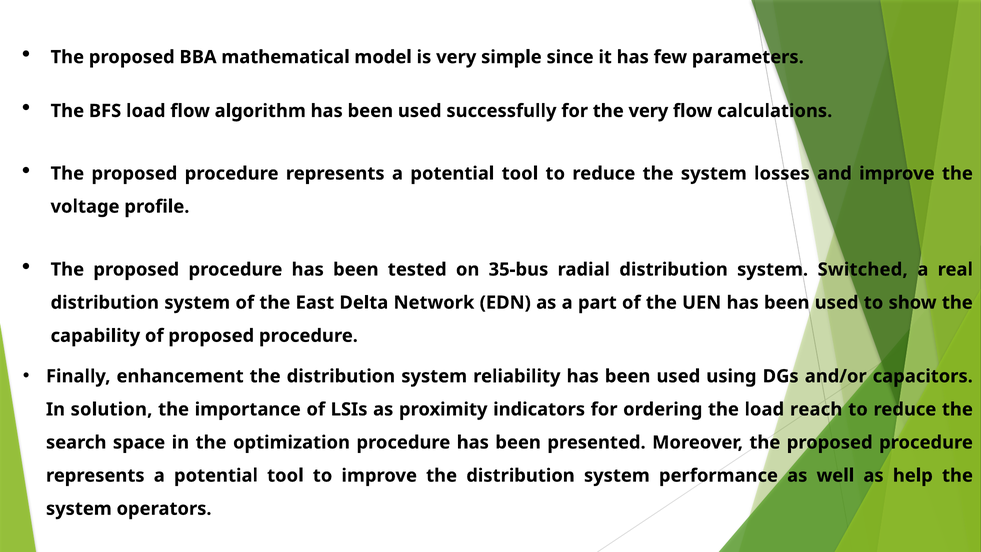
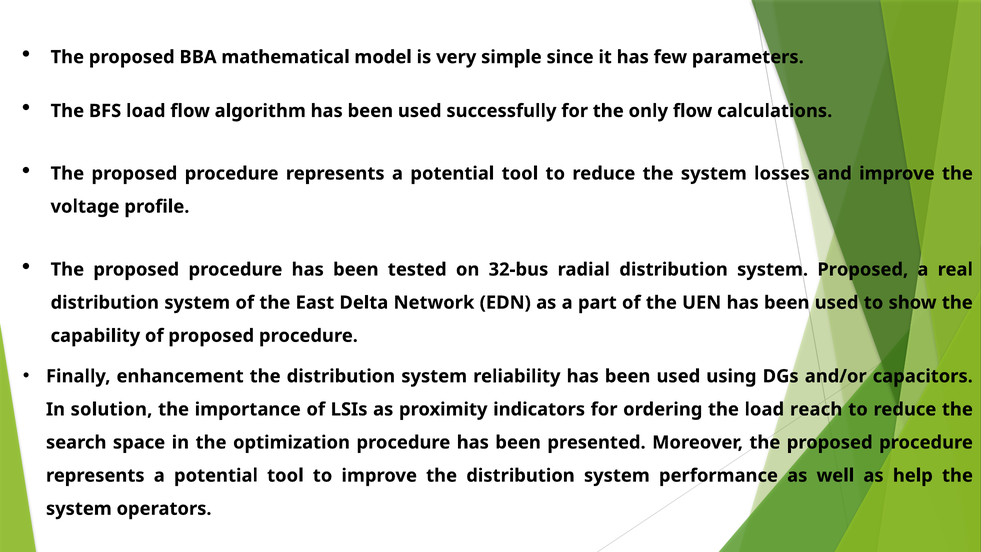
the very: very -> only (648, 111)
35-bus: 35-bus -> 32-bus (518, 269)
system Switched: Switched -> Proposed (863, 269)
